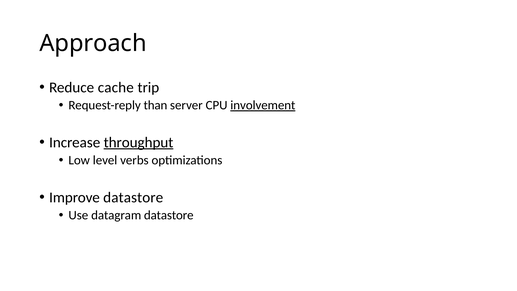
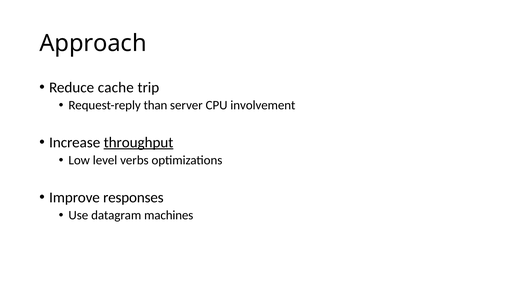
involvement underline: present -> none (263, 105)
Improve datastore: datastore -> responses (133, 197)
datagram datastore: datastore -> machines (169, 215)
